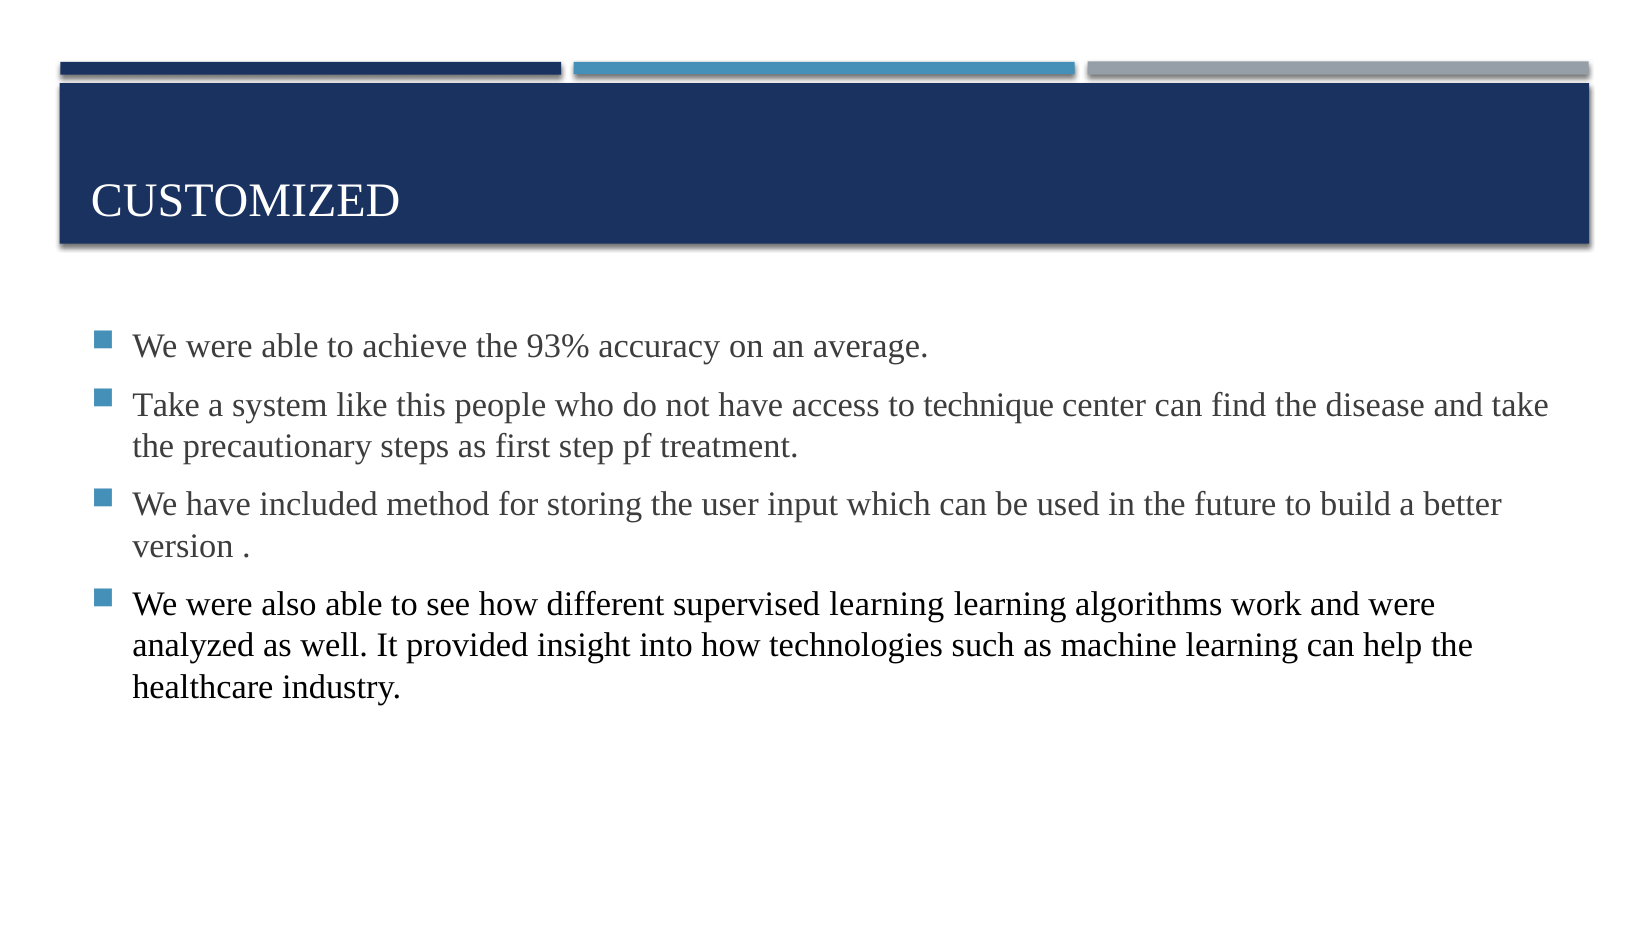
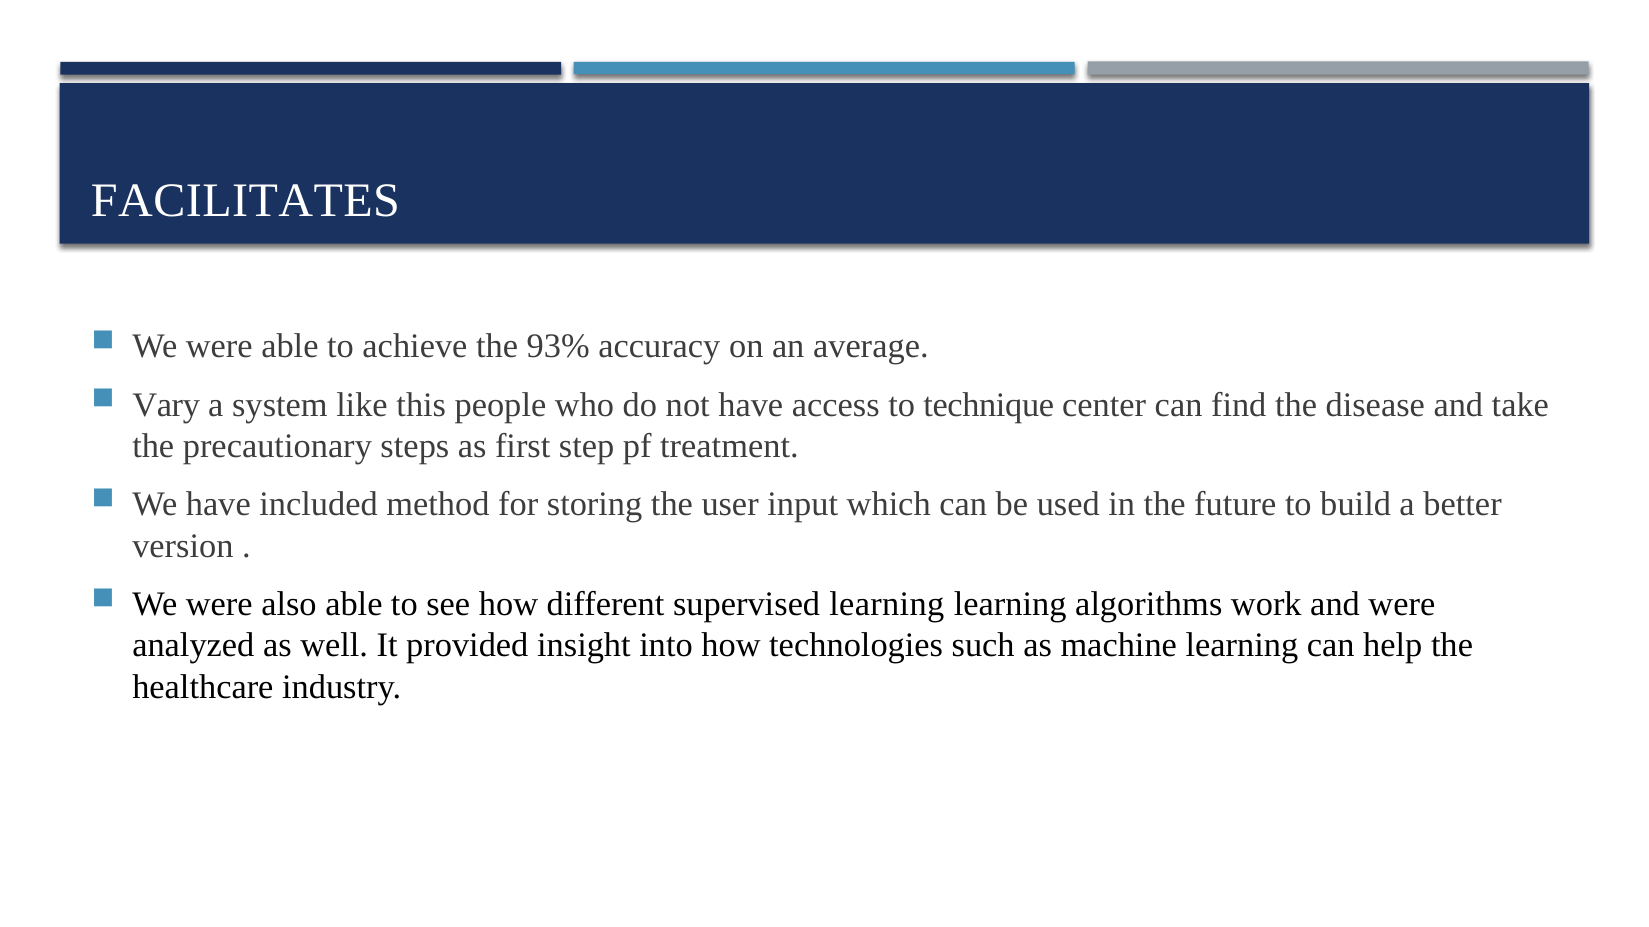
CUSTOMIZED: CUSTOMIZED -> FACILITATES (245, 200)
Take: Take -> Vary (166, 405)
